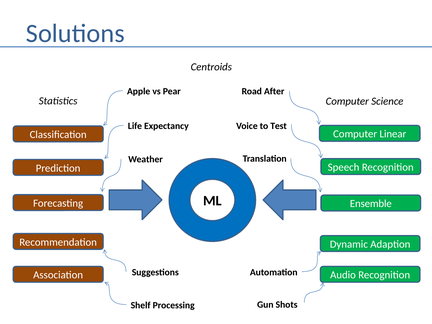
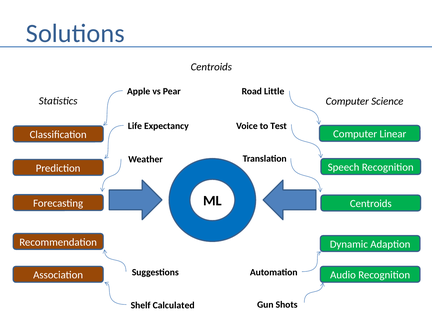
After: After -> Little (274, 91)
Ensemble: Ensemble -> Centroids (371, 204)
Processing: Processing -> Calculated (174, 305)
